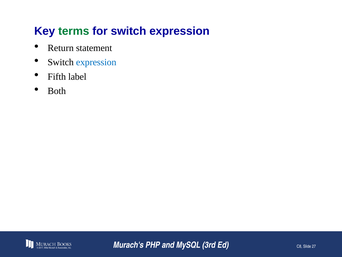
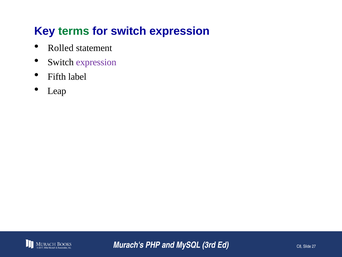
Return: Return -> Rolled (61, 48)
expression colour: blue -> purple (96, 62)
Both: Both -> Leap (57, 91)
